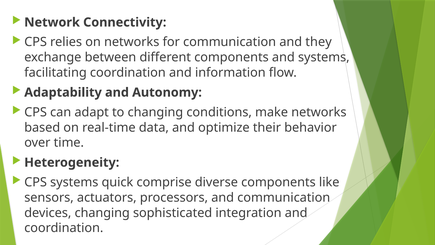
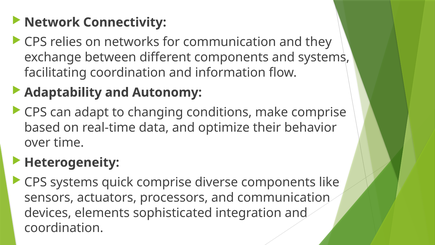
make networks: networks -> comprise (319, 112)
devices changing: changing -> elements (102, 213)
